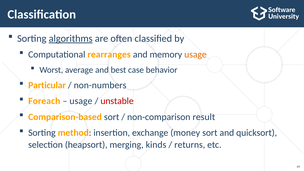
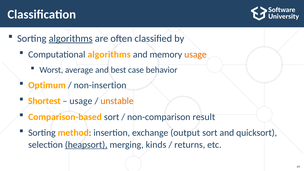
Computational rearranges: rearranges -> algorithms (109, 55)
Particular: Particular -> Optimum (47, 85)
non-numbers: non-numbers -> non-insertion (100, 85)
Foreach: Foreach -> Shortest (44, 101)
unstable colour: red -> orange (117, 101)
money: money -> output (185, 133)
heapsort underline: none -> present (86, 145)
